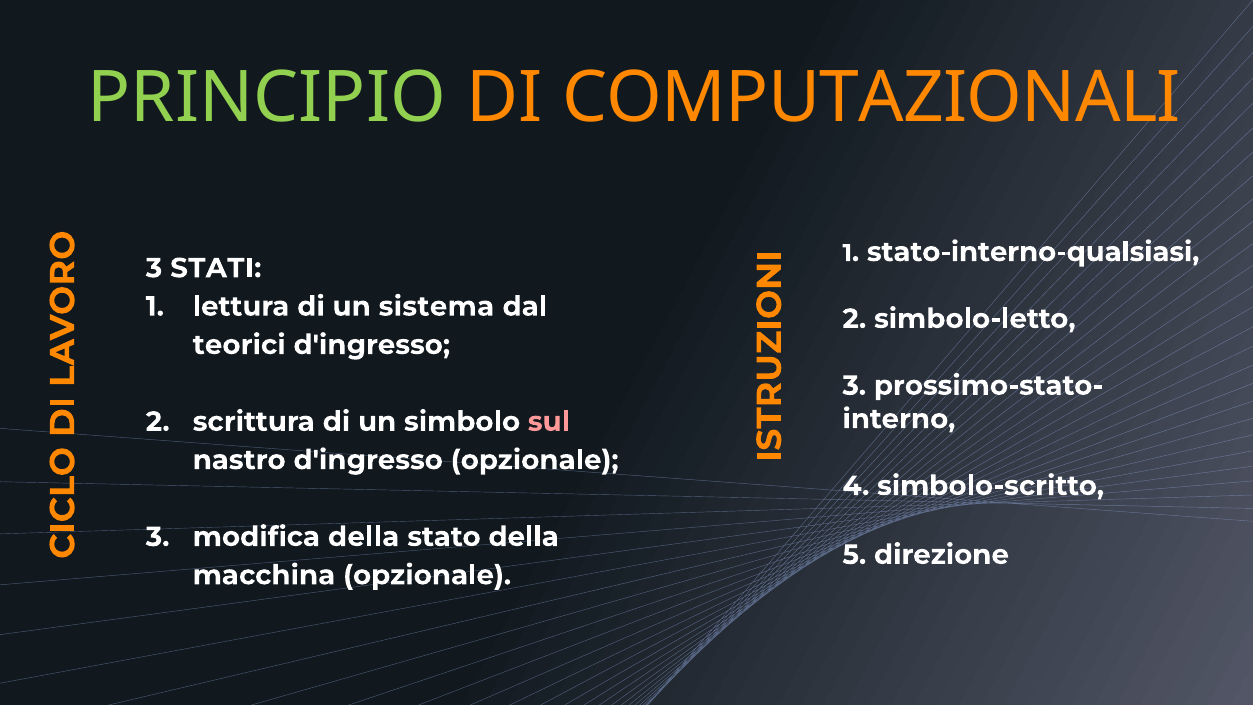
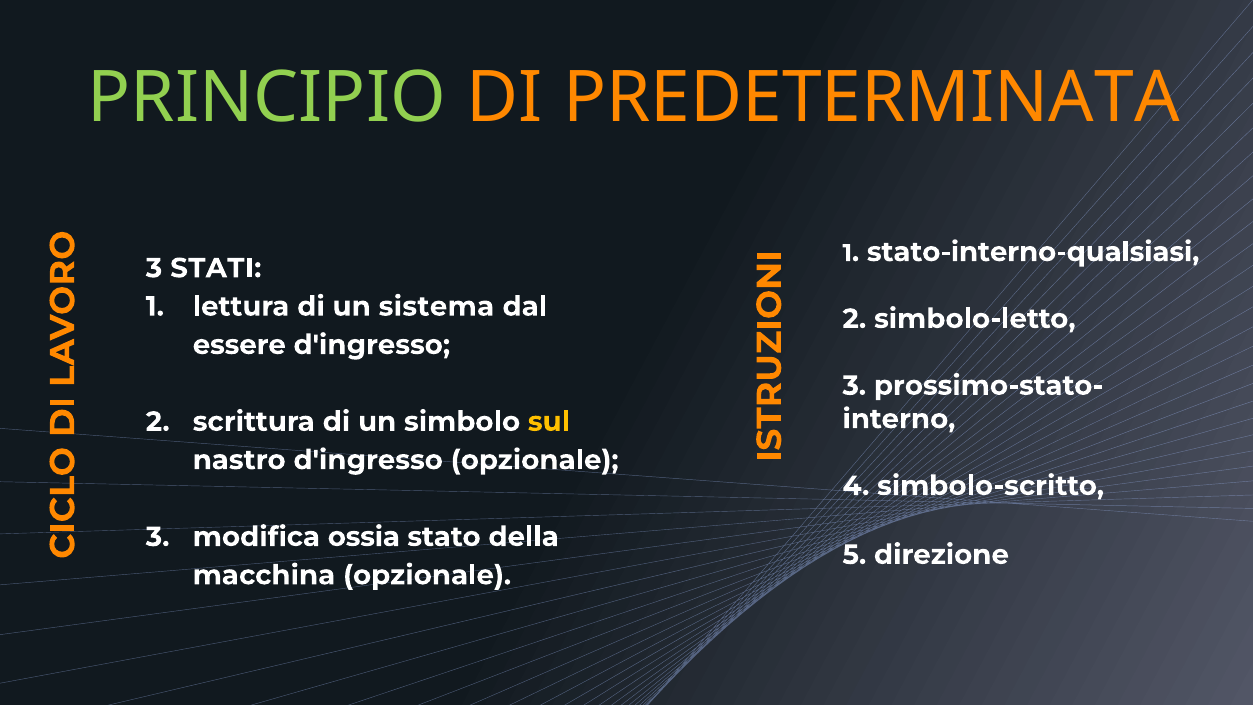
COMPUTAZIONALI: COMPUTAZIONALI -> PREDETERMINATA (871, 98)
teorici: teorici -> essere (239, 345)
sul colour: pink -> yellow (549, 422)
modifica della: della -> ossia (364, 537)
